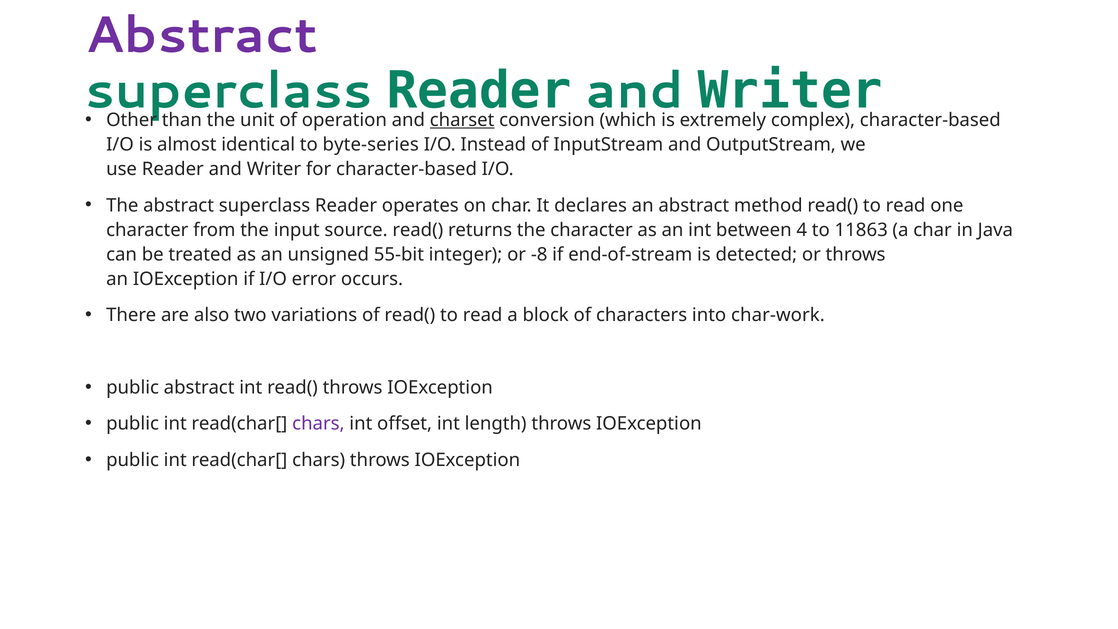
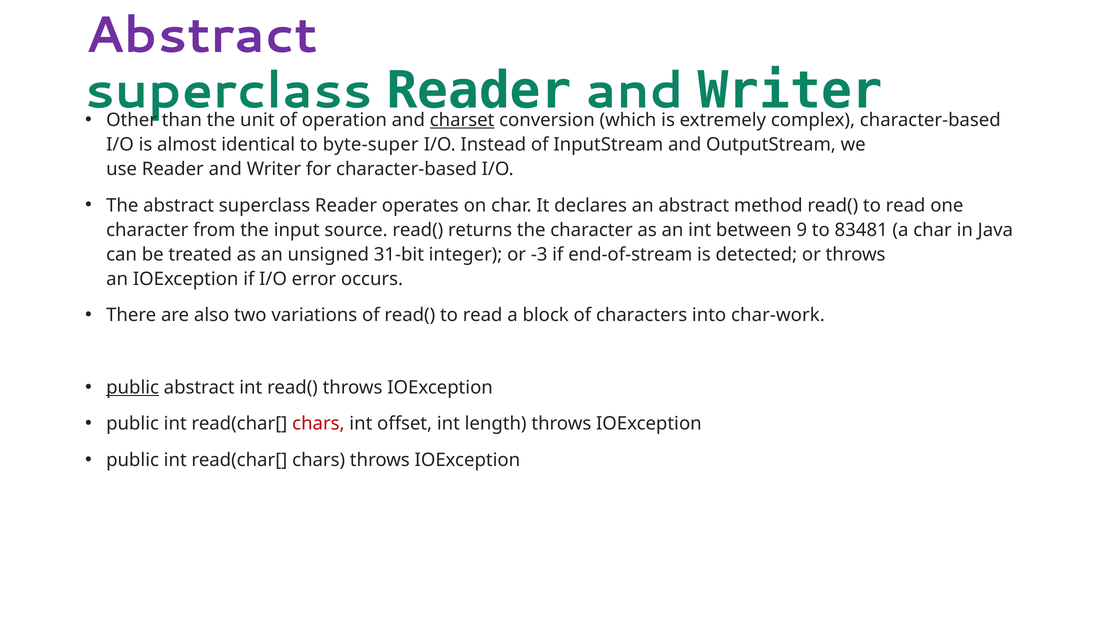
byte-series: byte-series -> byte-super (371, 145)
4: 4 -> 9 (802, 230)
11863: 11863 -> 83481 (861, 230)
55-bit: 55-bit -> 31-bit (399, 254)
-8: -8 -> -3 (539, 254)
public underline: none -> present (133, 387)
chars colour: purple -> red (318, 424)
